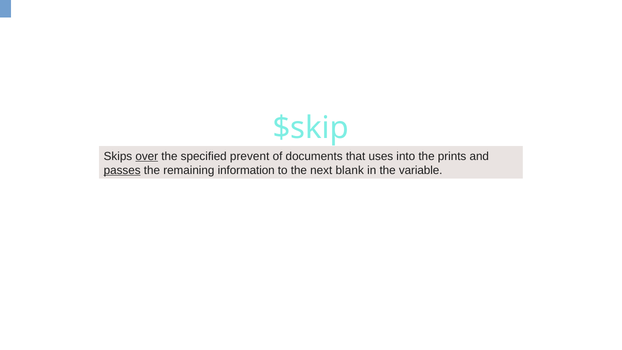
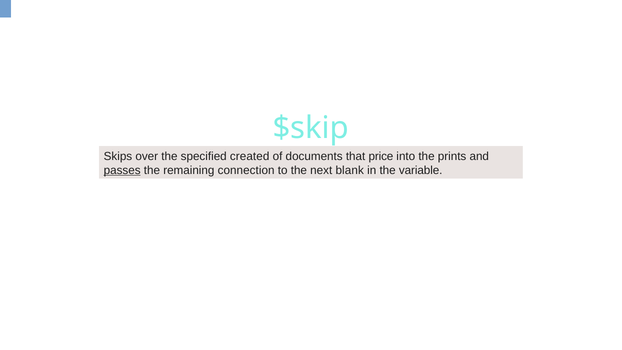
over underline: present -> none (147, 156)
prevent: prevent -> created (250, 156)
uses: uses -> price (381, 156)
information: information -> connection (246, 170)
